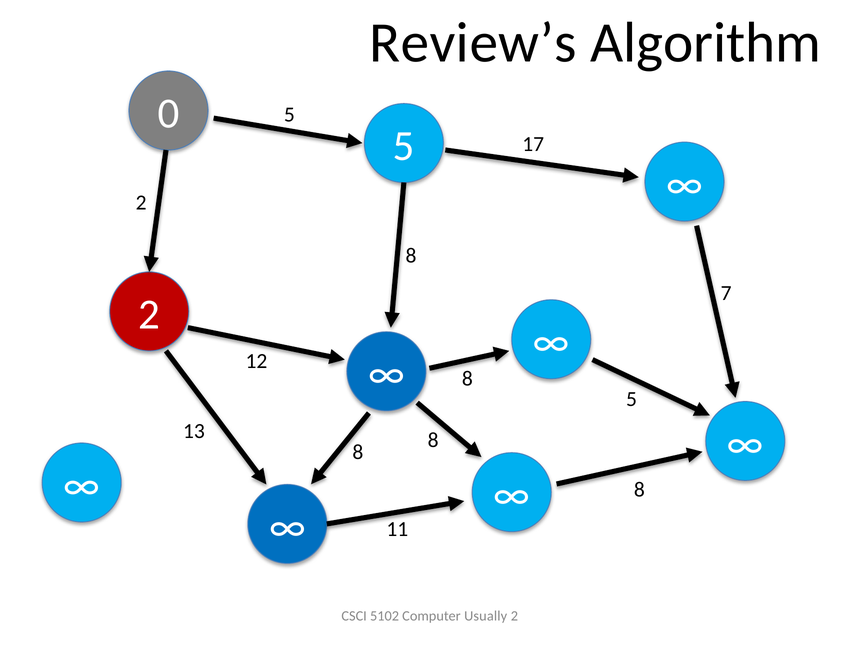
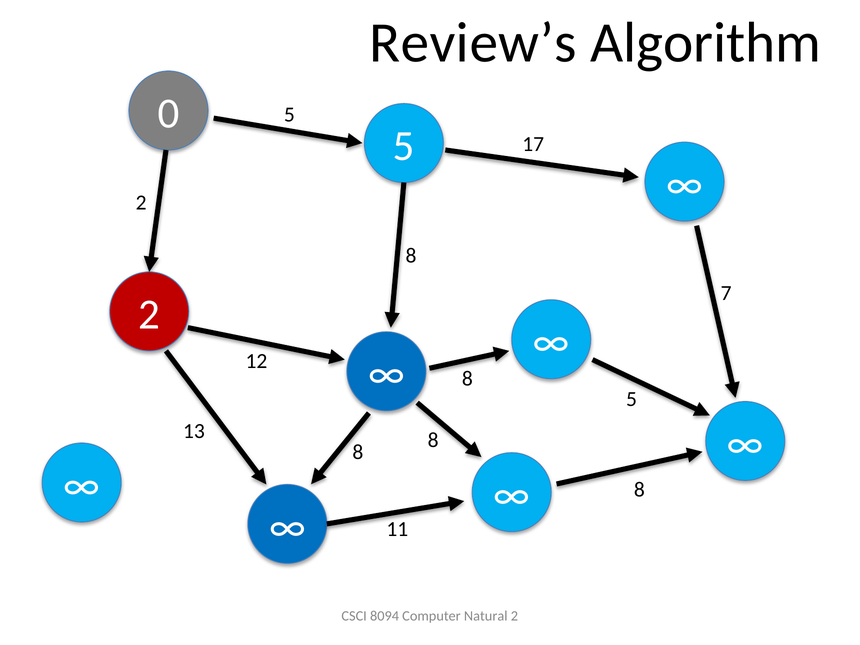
5102: 5102 -> 8094 (385, 616)
Usually: Usually -> Natural (486, 616)
